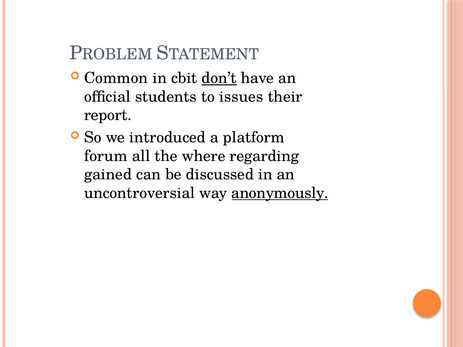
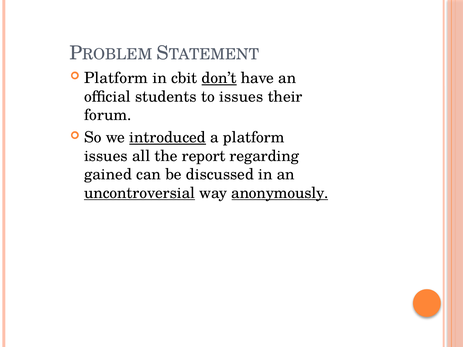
Common: Common -> Platform (116, 78)
report: report -> forum (108, 115)
introduced underline: none -> present (168, 138)
forum: forum -> issues (106, 156)
where: where -> report (204, 156)
uncontroversial underline: none -> present (140, 193)
